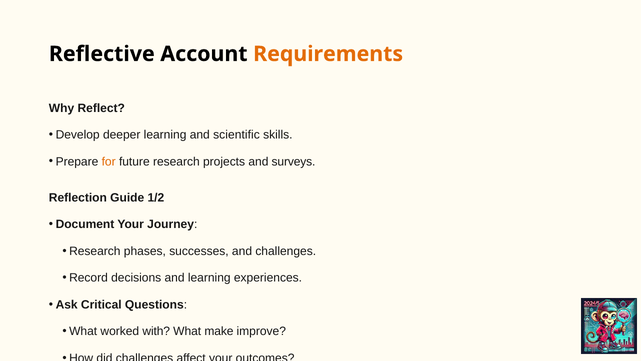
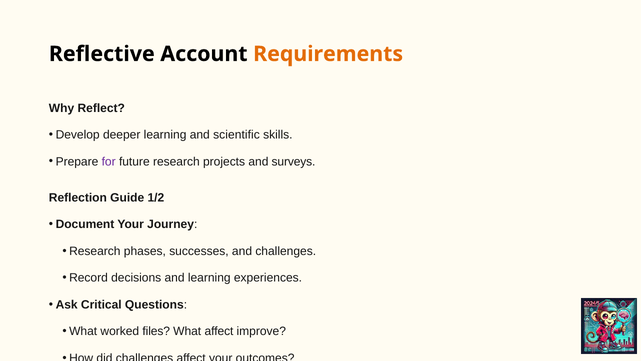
for colour: orange -> purple (109, 161)
with: with -> files (156, 331)
What make: make -> affect (219, 331)
